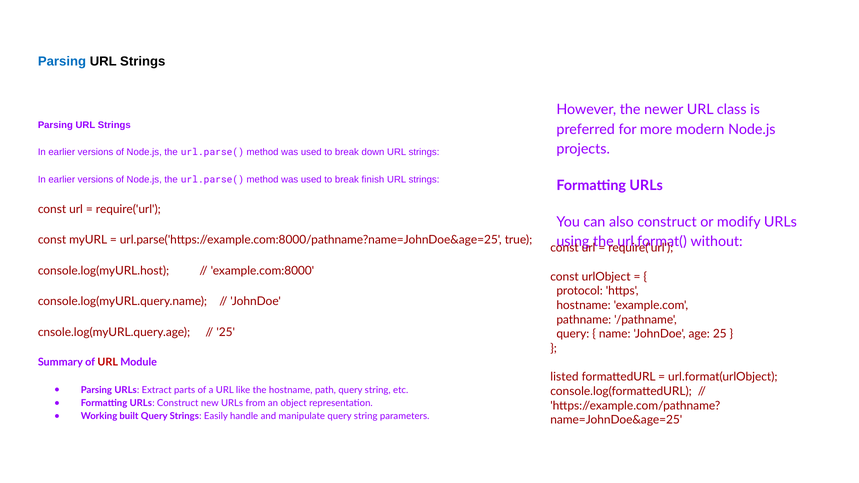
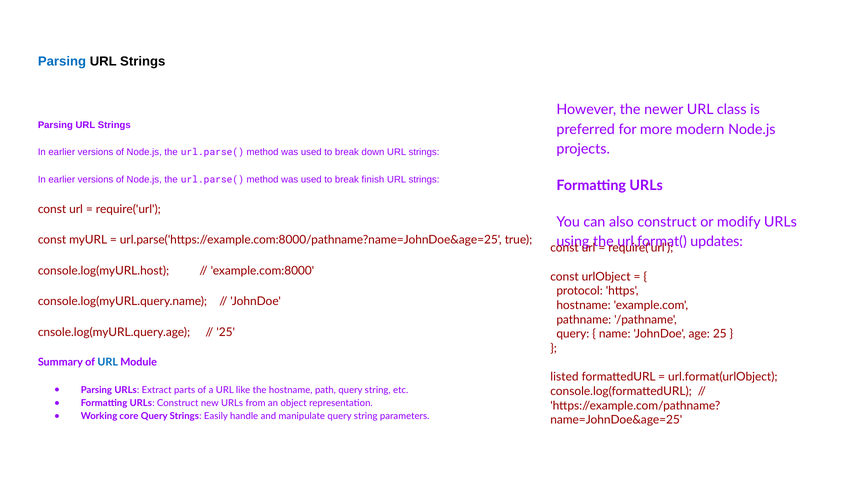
without: without -> updates (717, 242)
URL colour: red -> blue (108, 362)
built: built -> core (129, 416)
